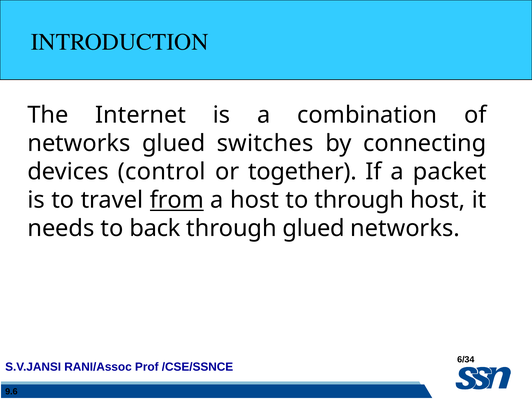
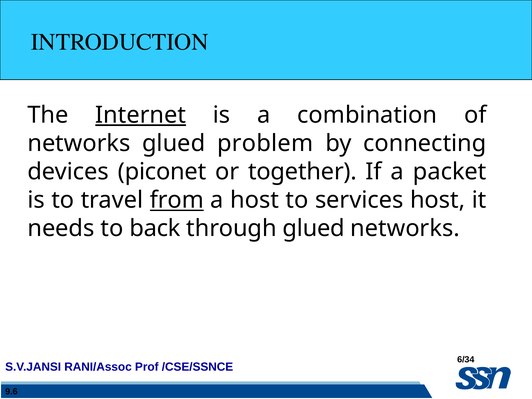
Internet underline: none -> present (141, 115)
switches: switches -> problem (265, 143)
control: control -> piconet (162, 172)
to through: through -> services (359, 200)
